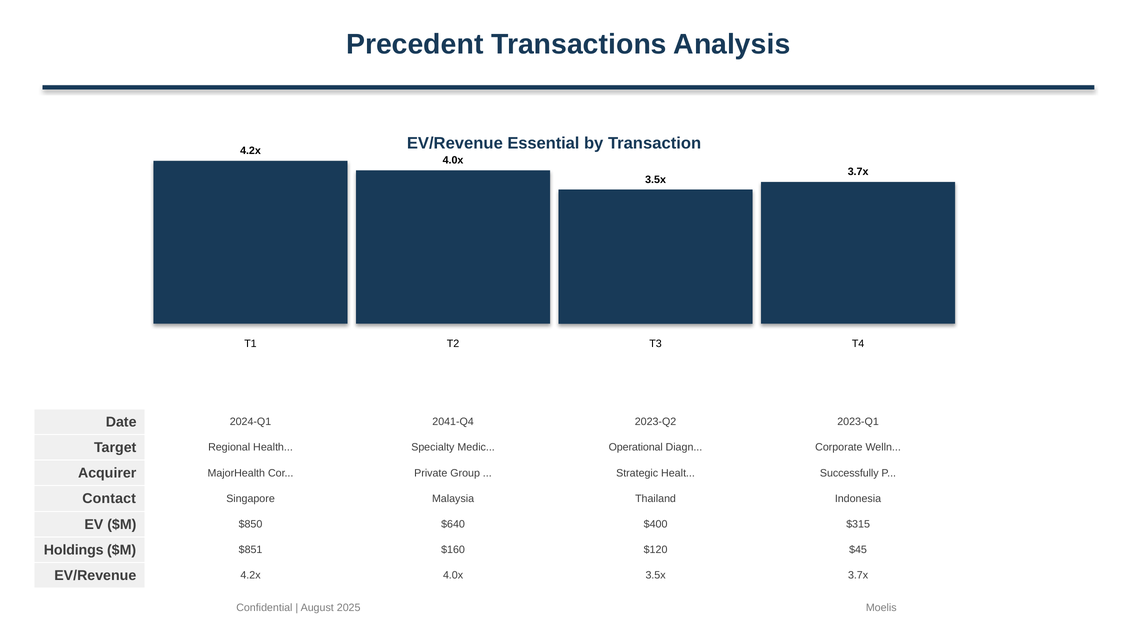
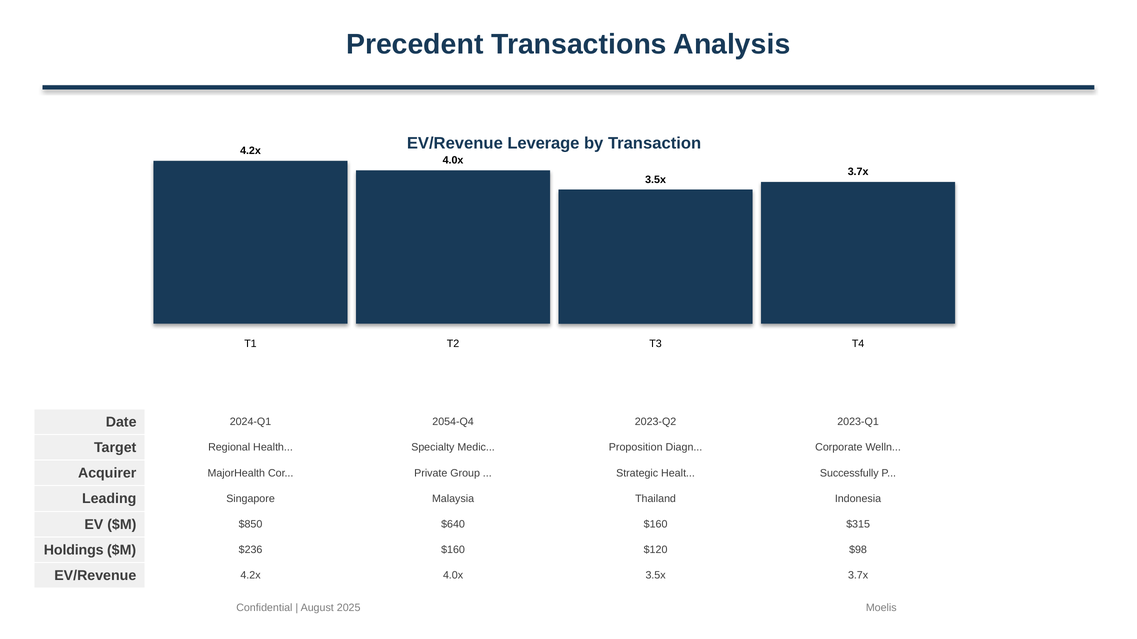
Essential: Essential -> Leverage (543, 143)
2041-Q4: 2041-Q4 -> 2054-Q4 (453, 422)
Operational: Operational -> Proposition (636, 448)
Contact: Contact -> Leading (109, 499)
$640 $400: $400 -> $160 (656, 525)
$851: $851 -> $236 (251, 550)
$45: $45 -> $98 (858, 550)
